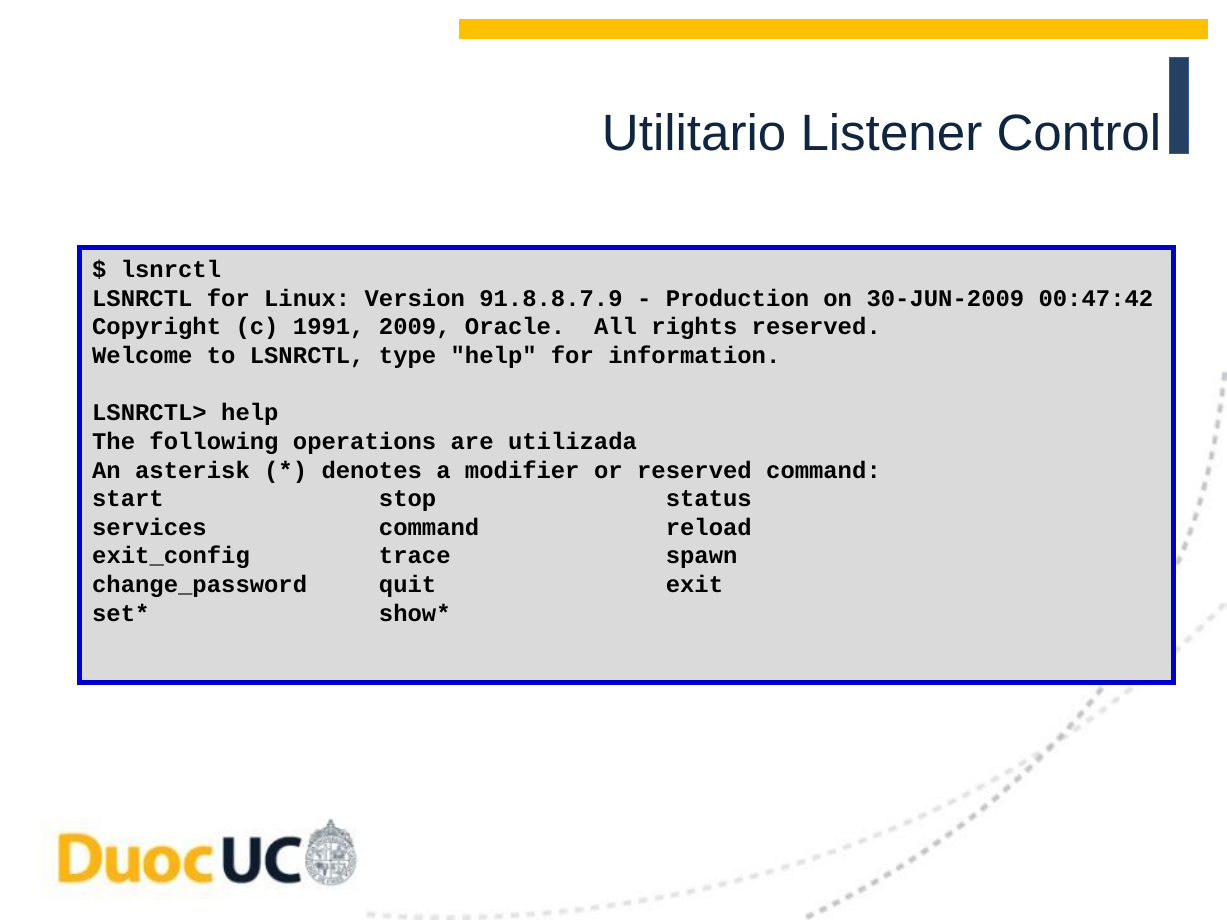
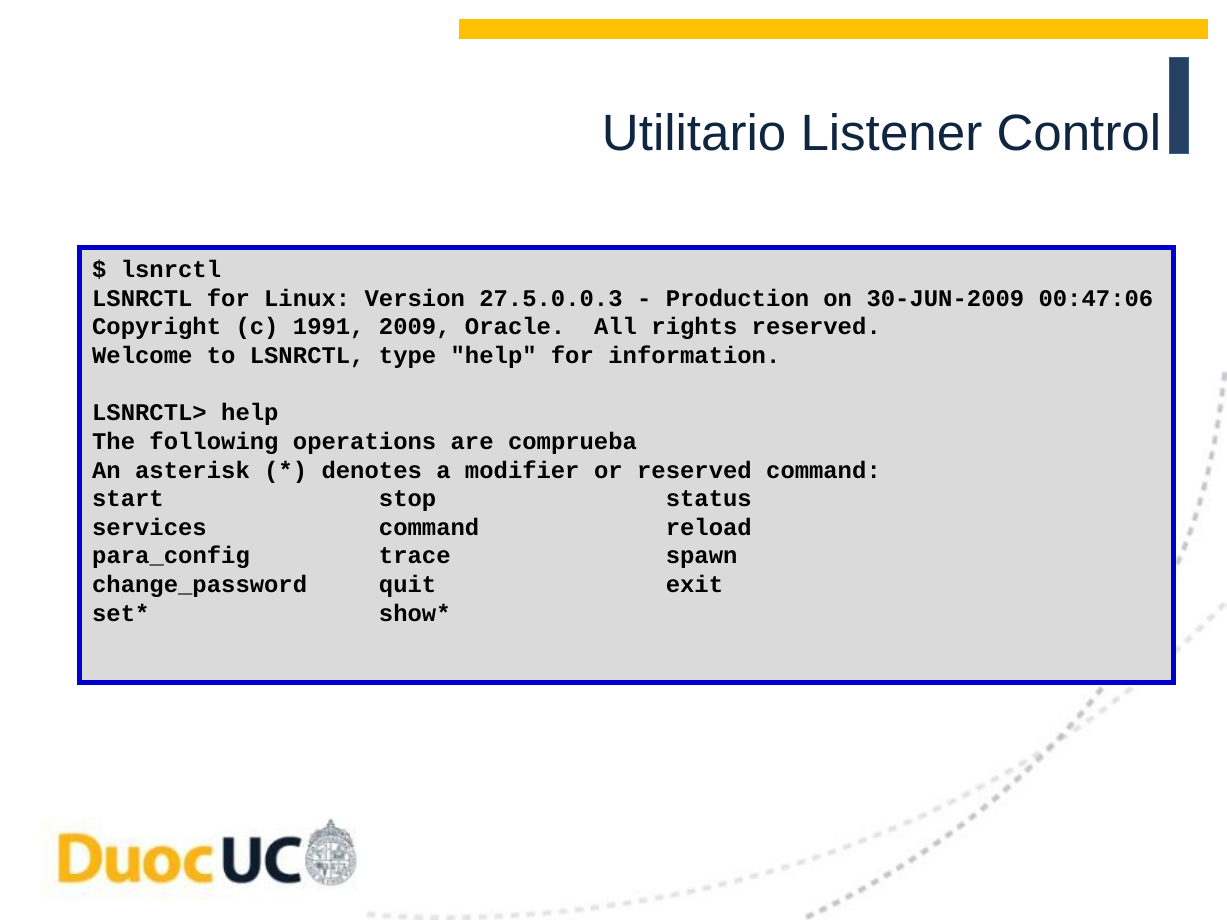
91.8.8.7.9: 91.8.8.7.9 -> 27.5.0.0.3 (551, 298)
00:47:42: 00:47:42 -> 00:47:06 (1096, 298)
utilizada: utilizada -> comprueba (573, 442)
exit_config: exit_config -> para_config (171, 556)
